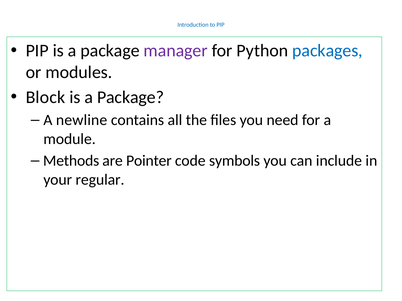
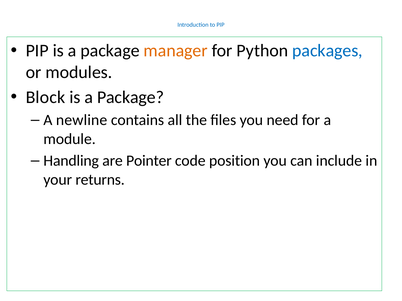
manager colour: purple -> orange (176, 51)
Methods: Methods -> Handling (71, 161)
symbols: symbols -> position (235, 161)
regular: regular -> returns (100, 180)
